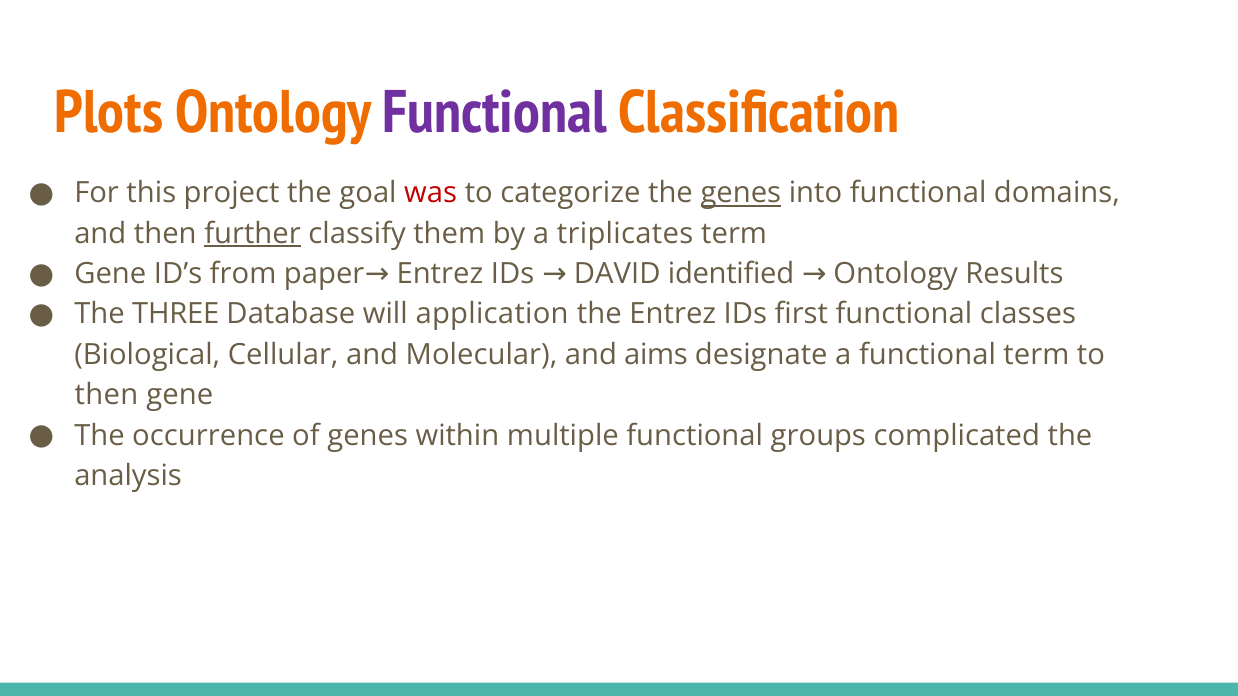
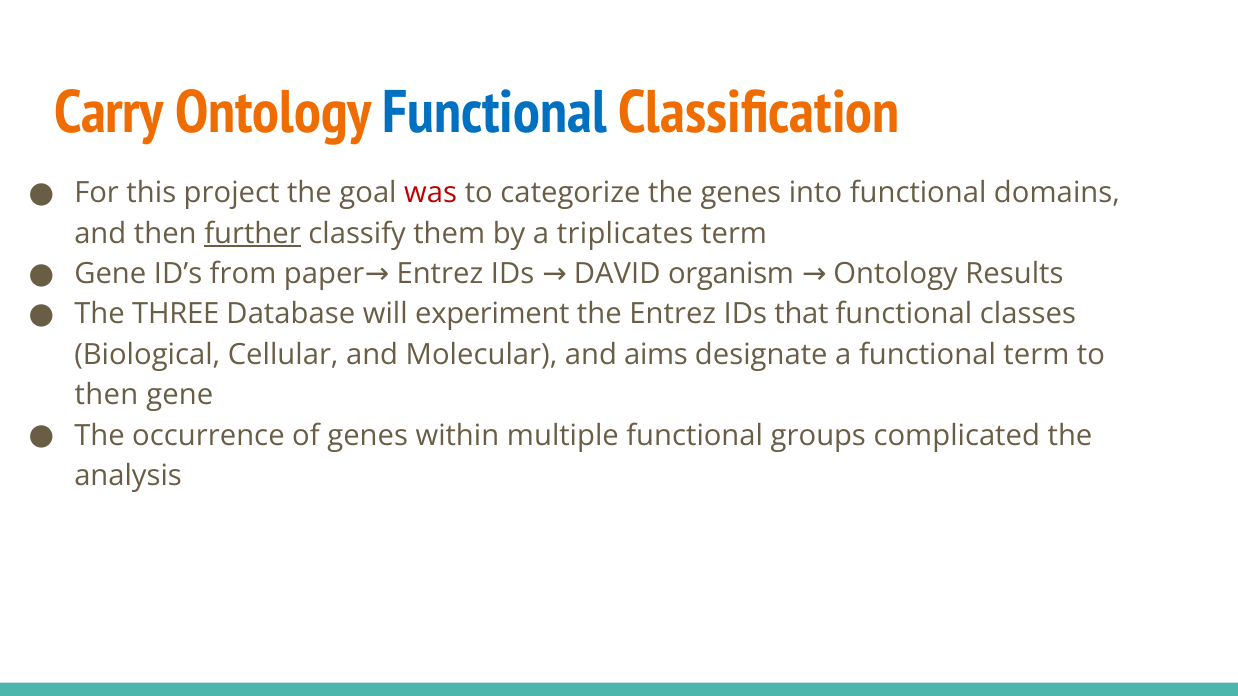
Plots: Plots -> Carry (109, 113)
Functional colour: purple -> blue (495, 113)
genes underline: present -> none (741, 193)
identified: identified -> organism (731, 274)
application: application -> experiment (492, 315)
first: first -> that (801, 315)
